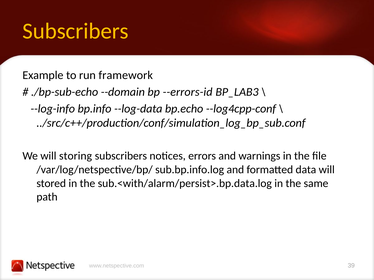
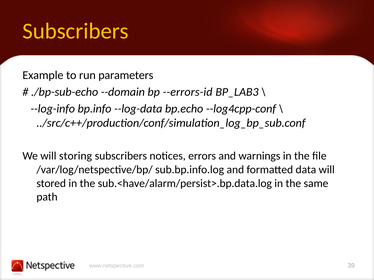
framework: framework -> parameters (126, 75)
sub.<with/alarm/persist>.bp.data.log: sub.<with/alarm/persist>.bp.data.log -> sub.<have/alarm/persist>.bp.data.log (185, 184)
